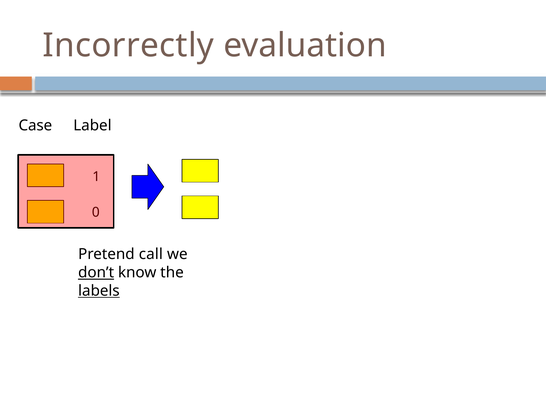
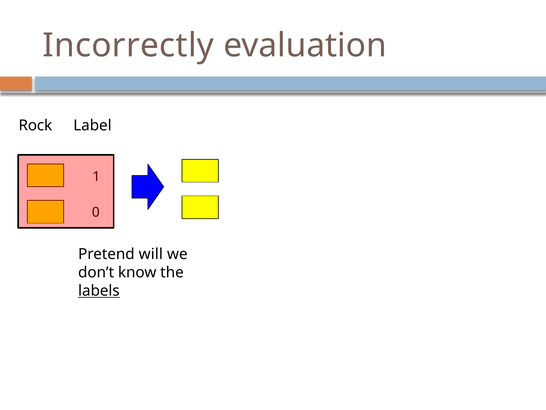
Case: Case -> Rock (35, 125)
call: call -> will (151, 254)
don’t underline: present -> none (96, 272)
